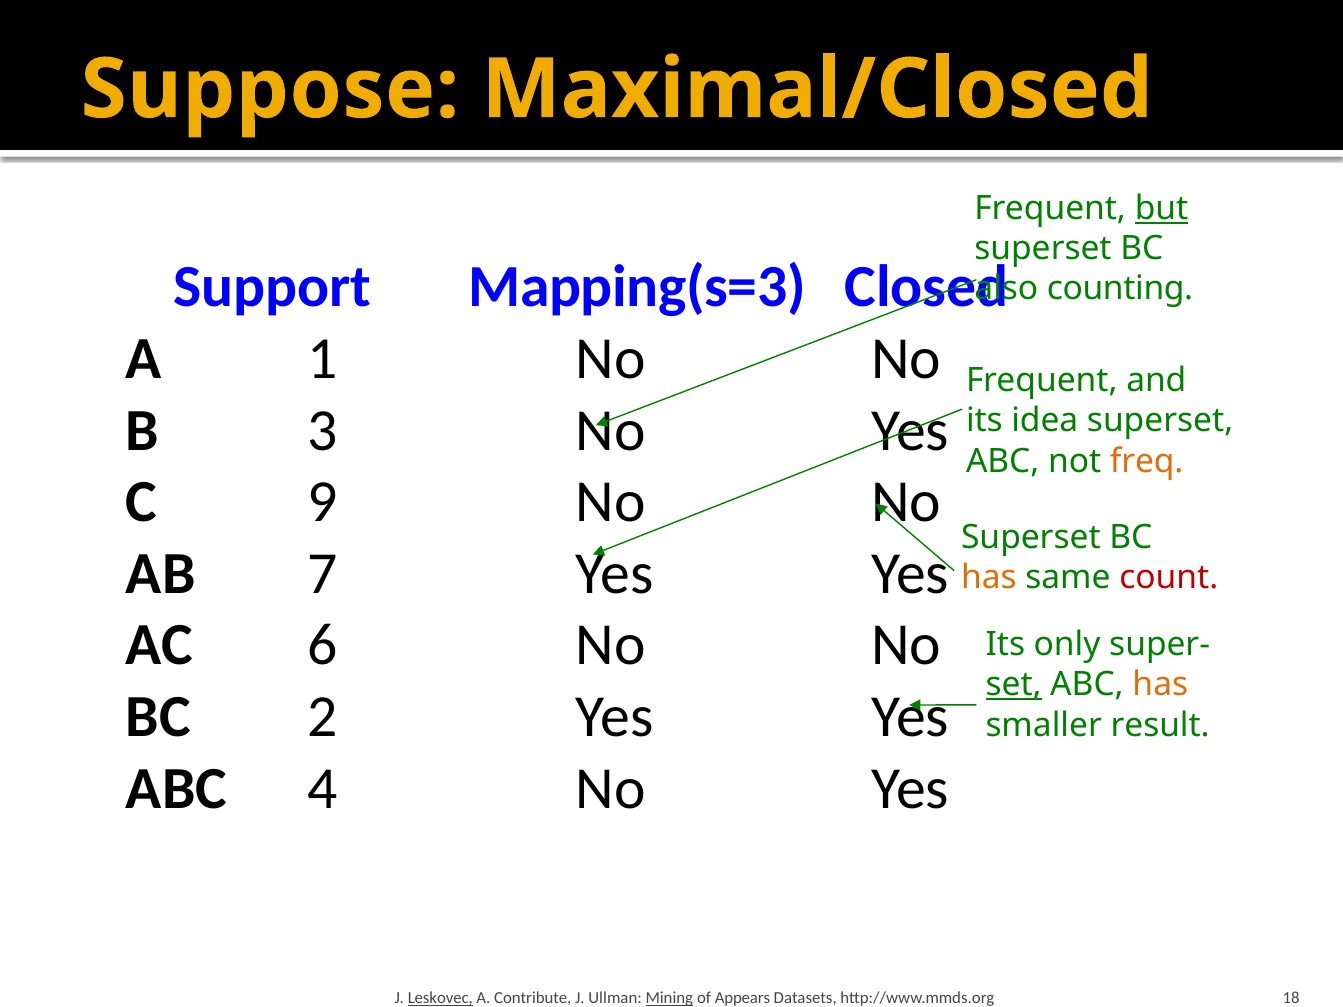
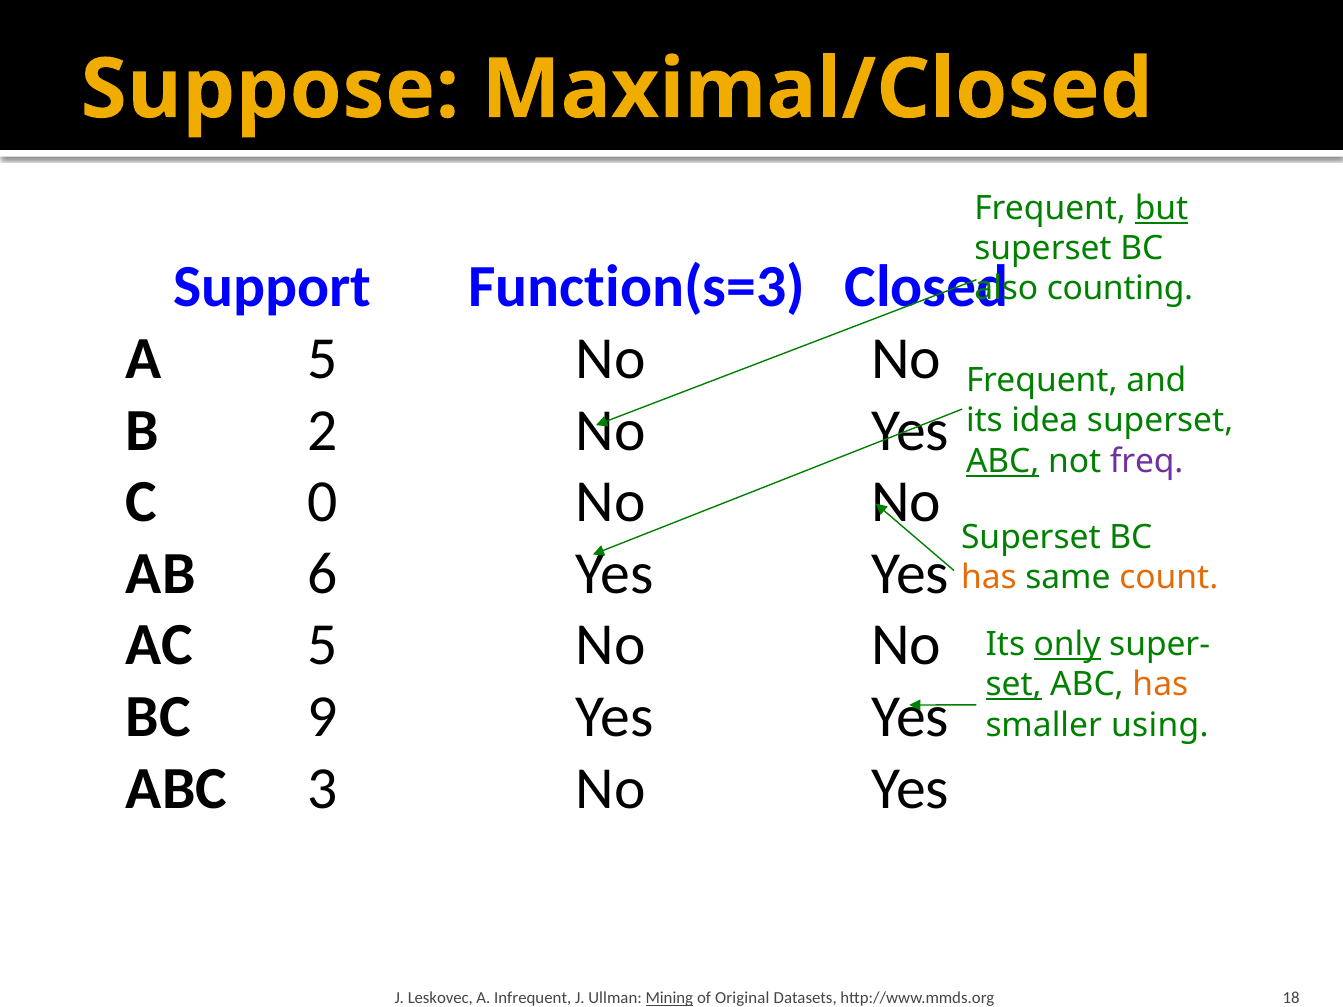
Mapping(s=3: Mapping(s=3 -> Function(s=3 (637, 287)
A 1: 1 -> 5 (322, 359)
3: 3 -> 2 (322, 430)
ABC underline: none -> present (1003, 461)
freq colour: orange -> purple (1147, 461)
9: 9 -> 0 (322, 502)
7: 7 -> 6 (322, 574)
count colour: red -> orange (1169, 578)
AC 6: 6 -> 5 (322, 645)
only underline: none -> present (1067, 645)
2: 2 -> 9 (322, 717)
result: result -> using (1160, 725)
4: 4 -> 3 (322, 789)
Leskovec underline: present -> none (440, 998)
Contribute: Contribute -> Infrequent (533, 998)
Appears: Appears -> Original (742, 998)
